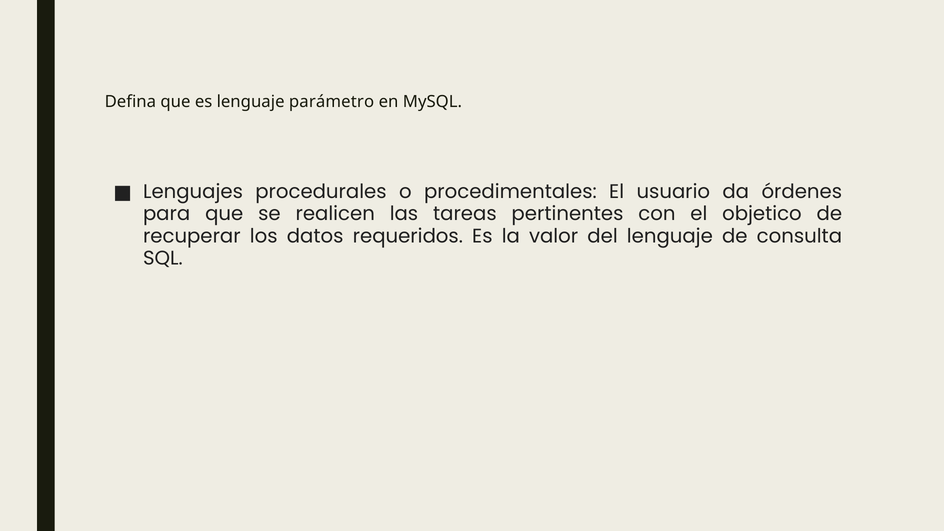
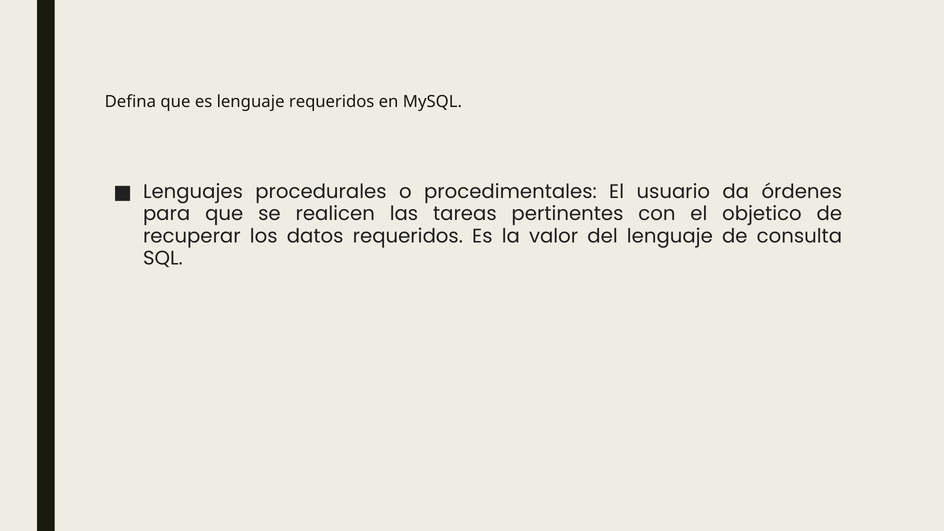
lenguaje parámetro: parámetro -> requeridos (332, 102)
